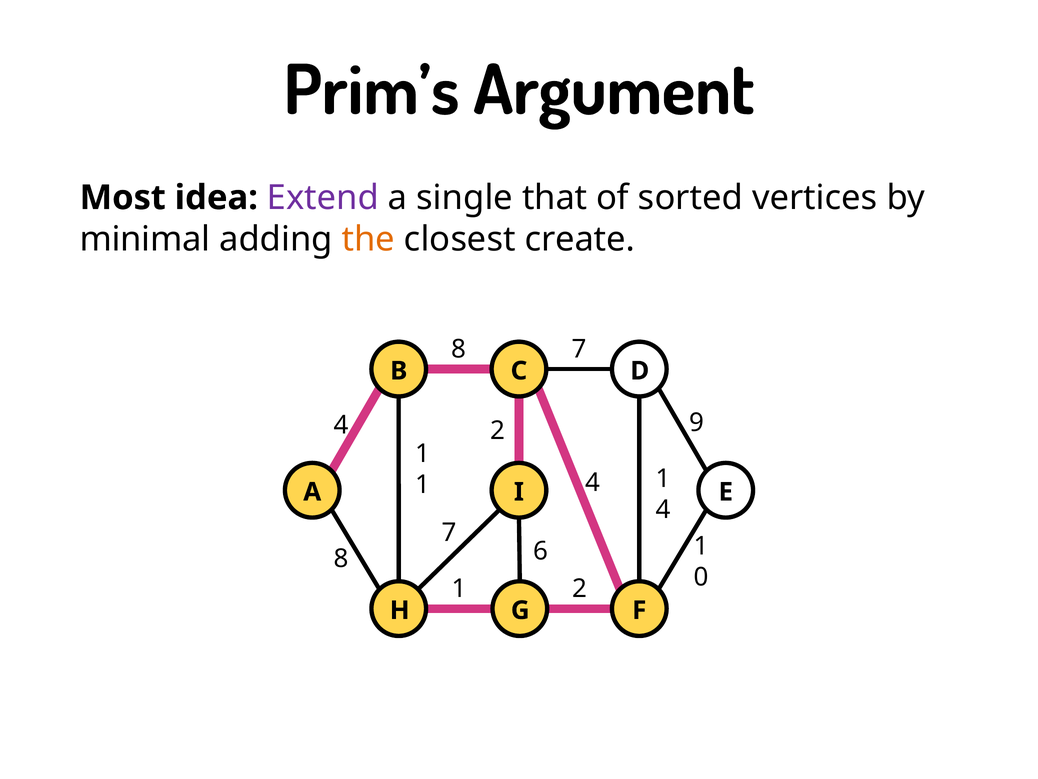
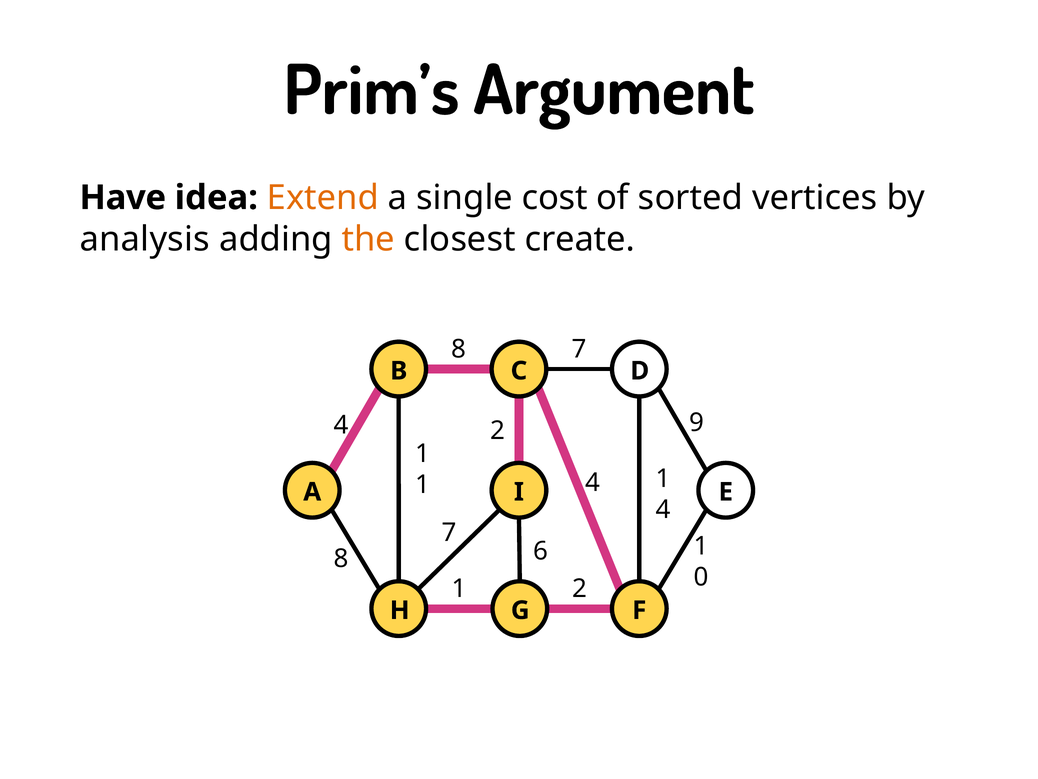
Most: Most -> Have (123, 198)
Extend colour: purple -> orange (323, 198)
that: that -> cost (555, 198)
minimal: minimal -> analysis (145, 239)
